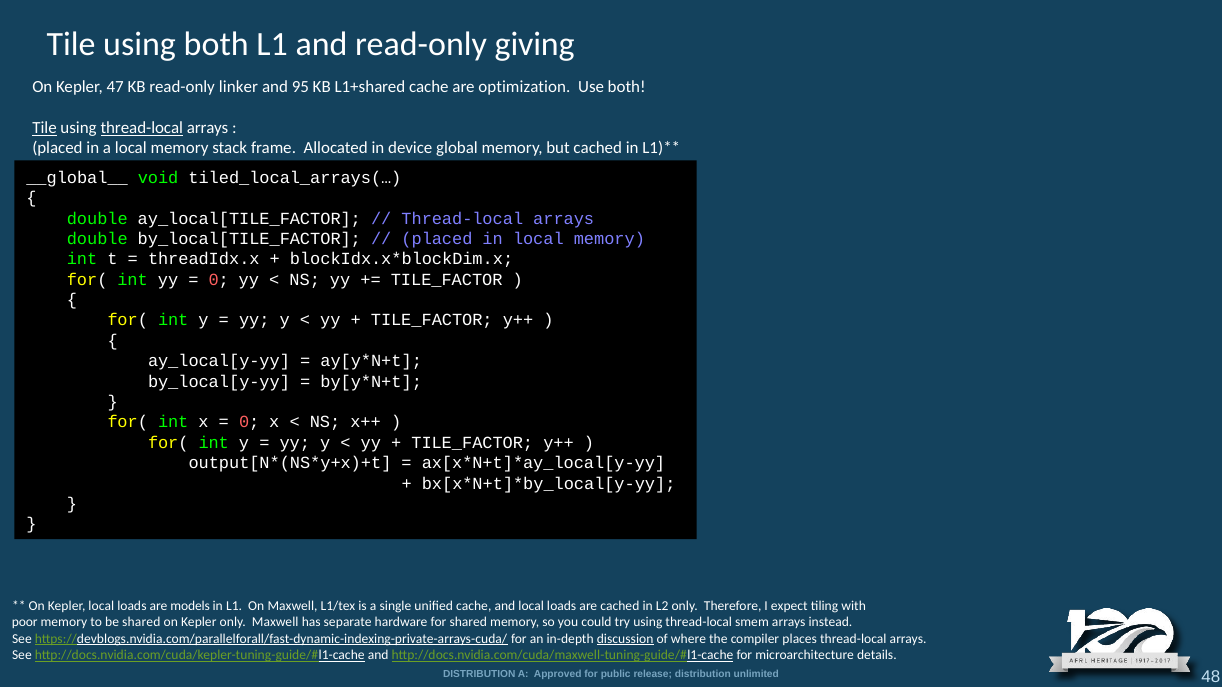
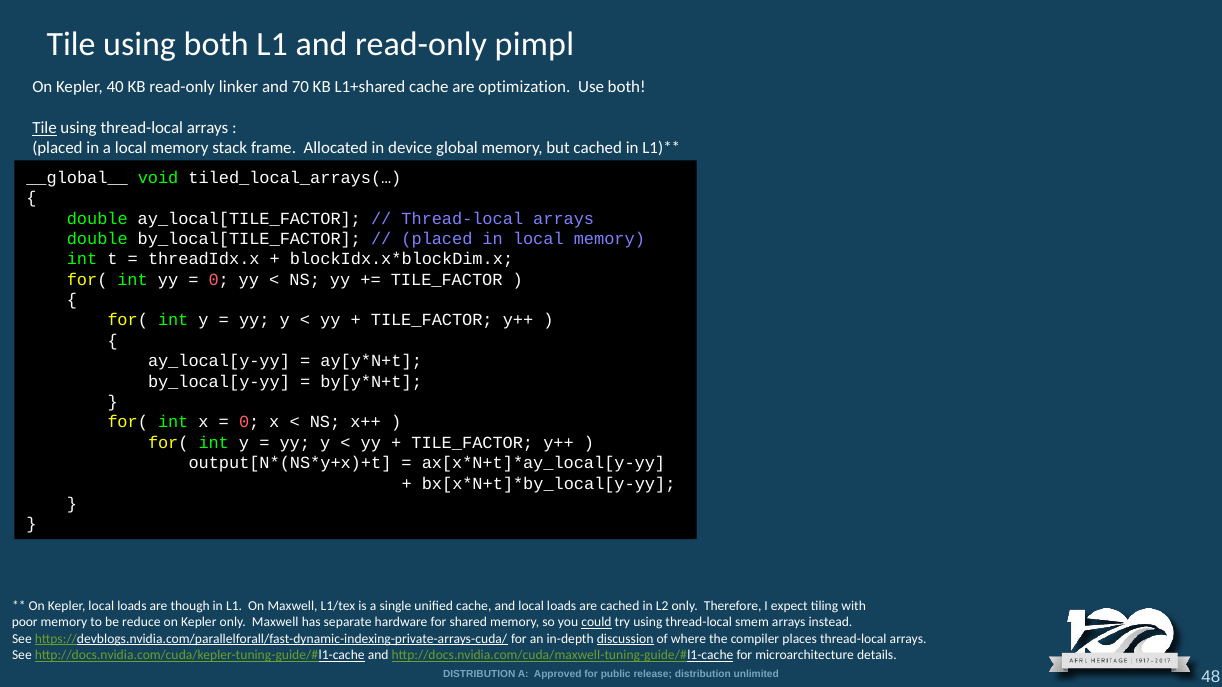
giving: giving -> pimpl (534, 44)
47: 47 -> 40 (115, 87)
95: 95 -> 70 (300, 87)
thread-local underline: present -> none (142, 128)
models: models -> though (190, 606)
be shared: shared -> reduce (141, 623)
could underline: none -> present (596, 623)
